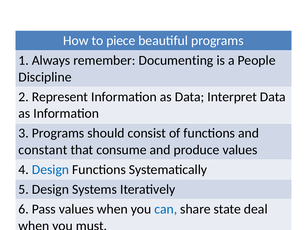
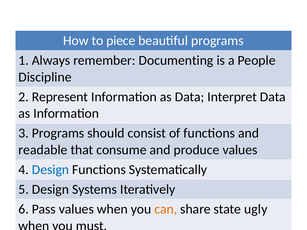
constant: constant -> readable (43, 150)
can colour: blue -> orange (166, 209)
deal: deal -> ugly (256, 209)
